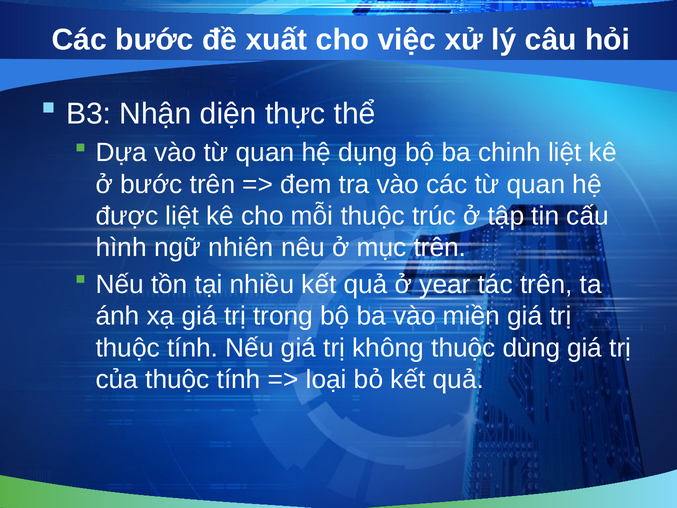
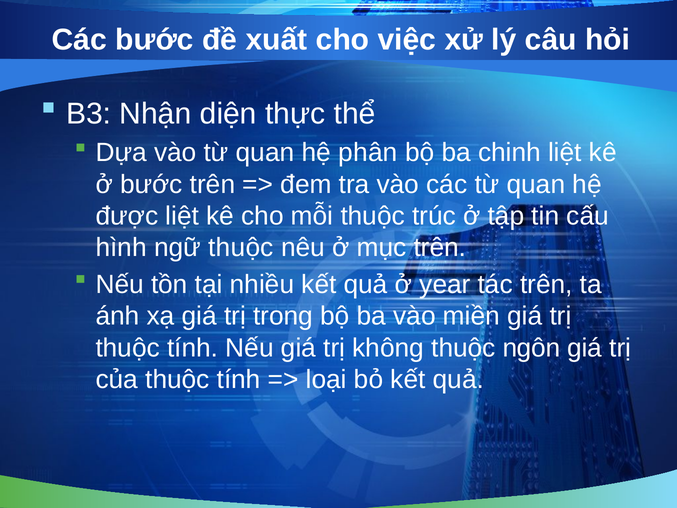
dụng: dụng -> phân (368, 153)
ngữ nhiên: nhiên -> thuộc (241, 248)
dùng: dùng -> ngôn (531, 348)
